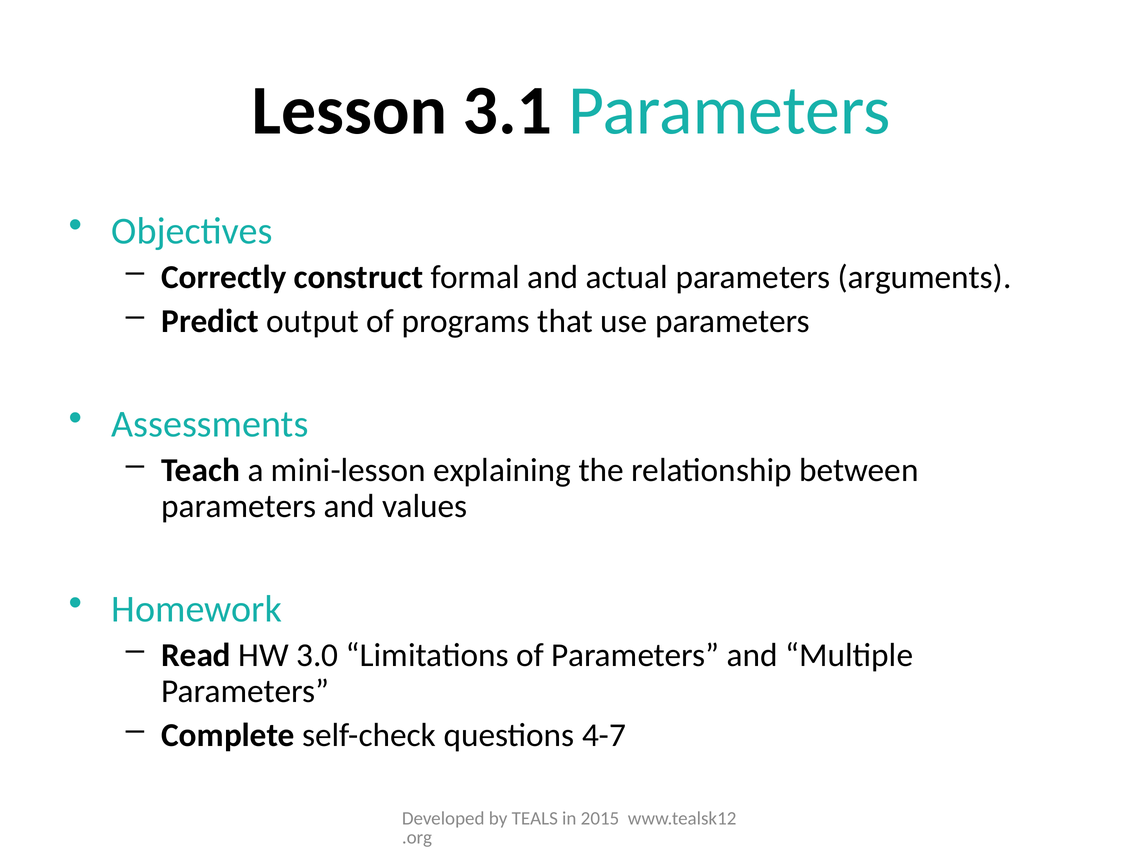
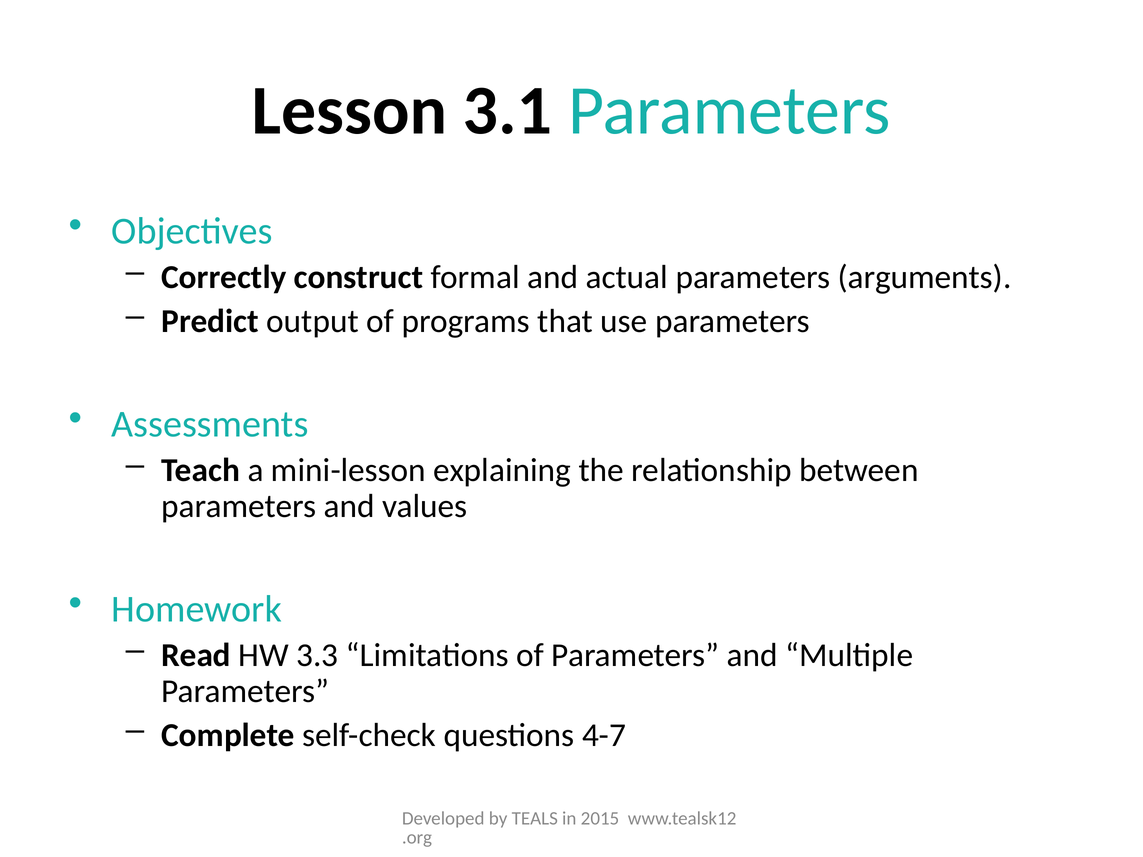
3.0: 3.0 -> 3.3 (317, 655)
